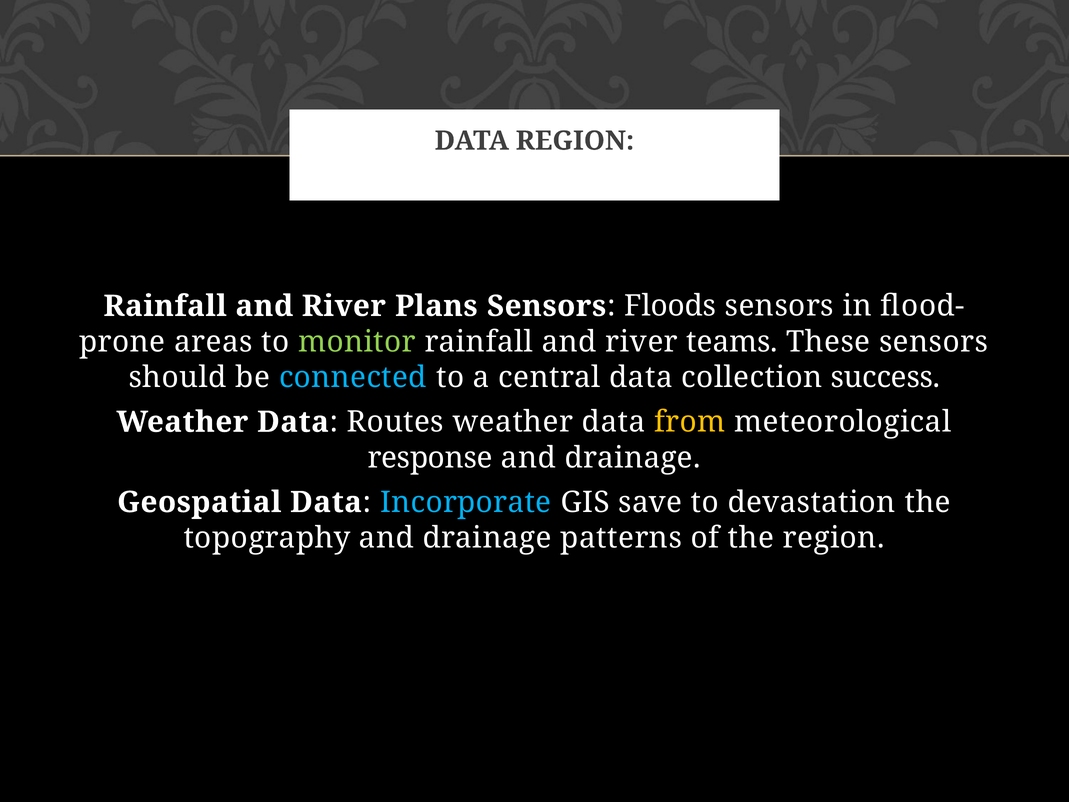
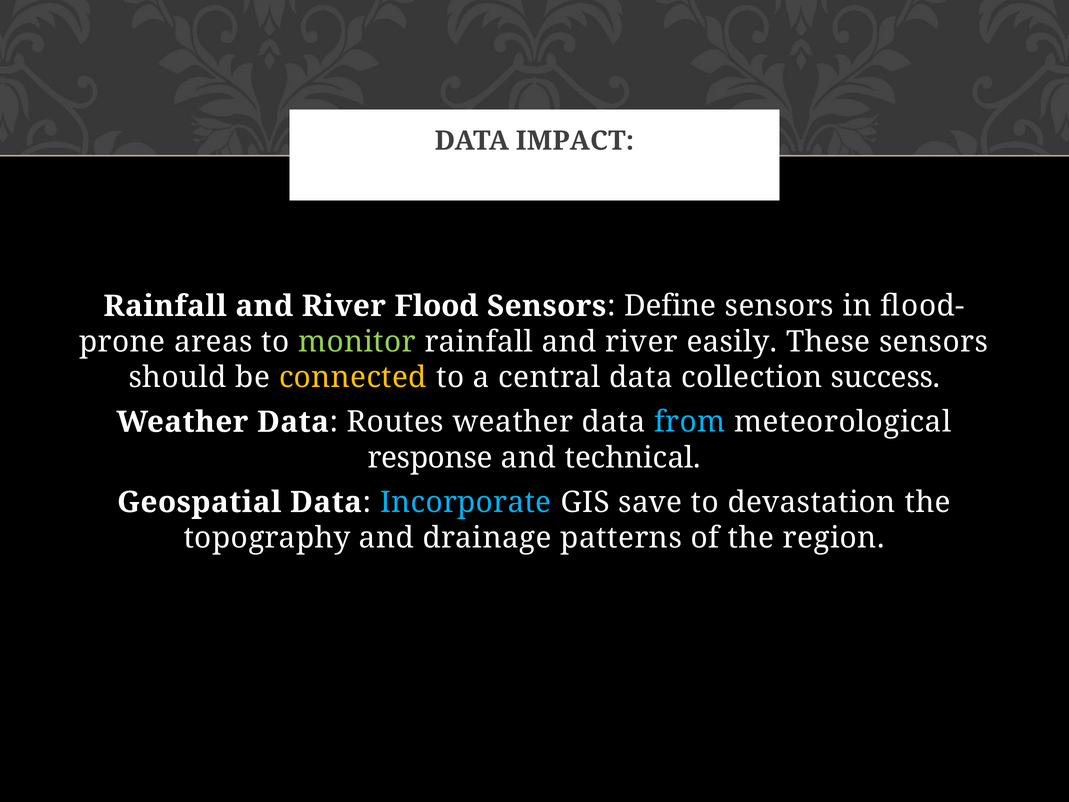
DATA REGION: REGION -> IMPACT (575, 141)
Plans: Plans -> Flood (437, 306)
Floods: Floods -> Define (670, 306)
teams: teams -> easily (732, 342)
connected colour: light blue -> yellow (353, 377)
from colour: yellow -> light blue (690, 422)
drainage: drainage -> technical (633, 458)
